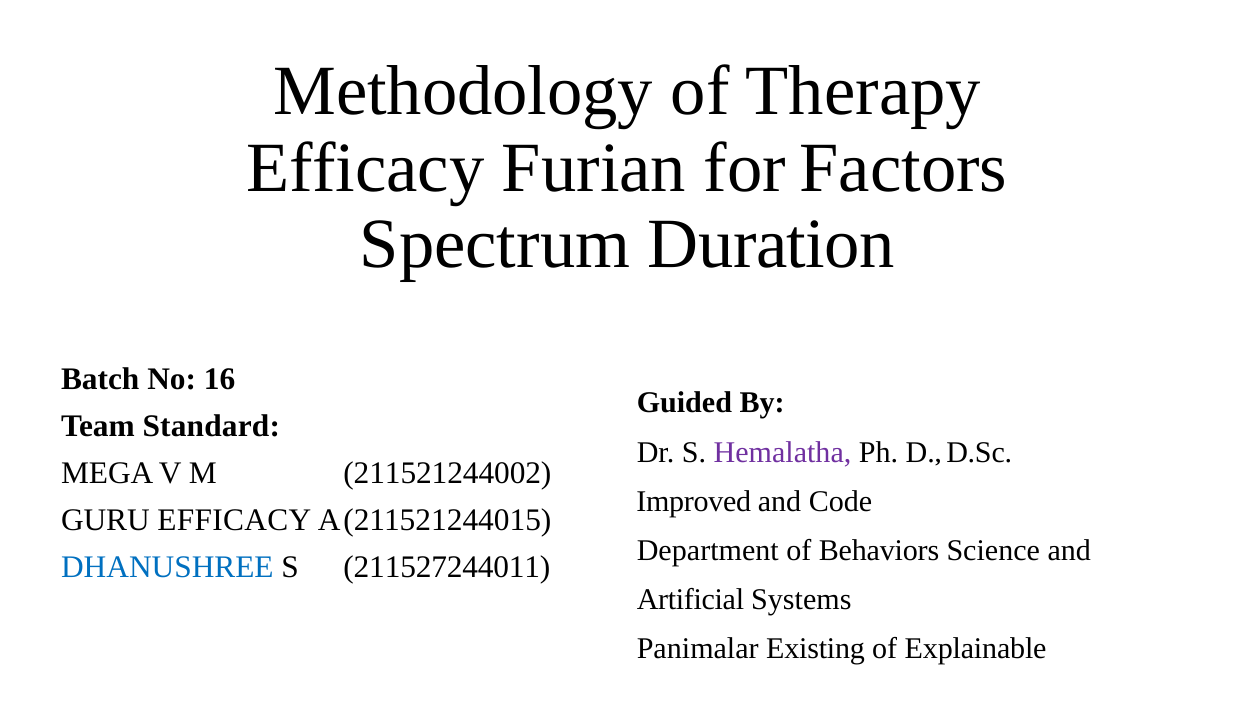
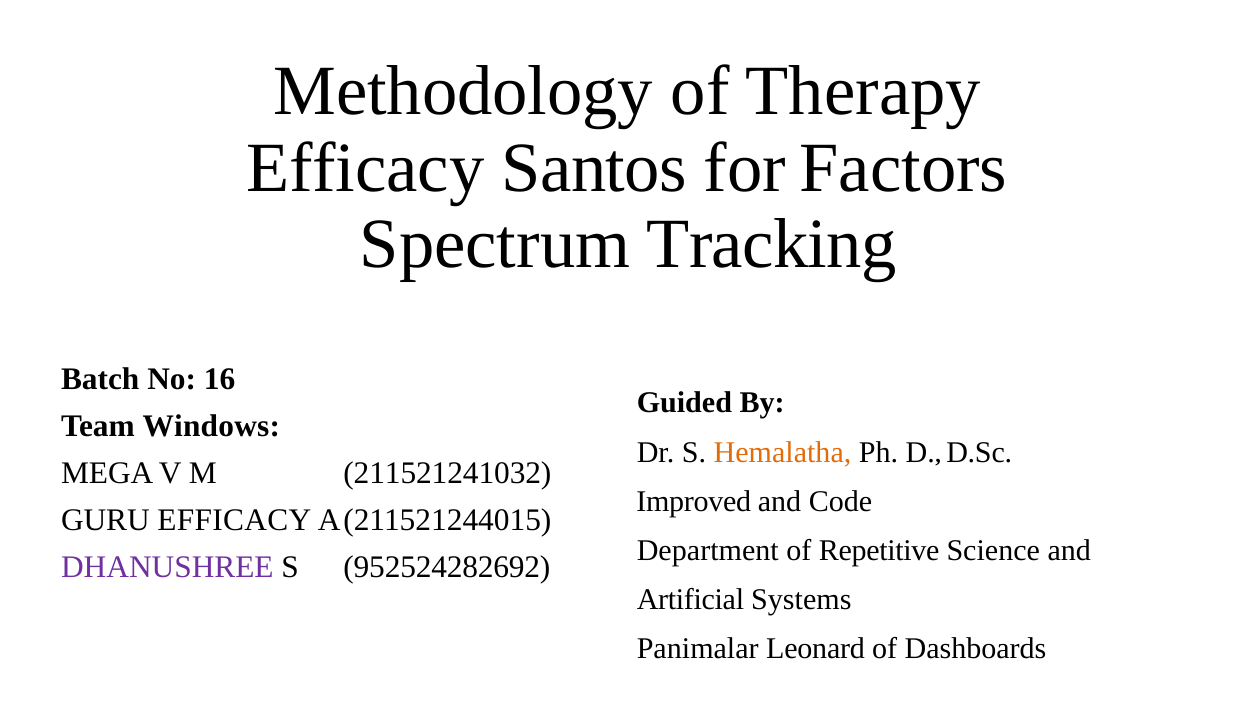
Furian: Furian -> Santos (594, 168)
Duration: Duration -> Tracking (772, 244)
Standard: Standard -> Windows (211, 426)
Hemalatha colour: purple -> orange (783, 452)
211521244002: 211521244002 -> 211521241032 (447, 473)
Behaviors: Behaviors -> Repetitive (879, 551)
DHANUSHREE colour: blue -> purple (167, 567)
211527244011: 211527244011 -> 952524282692 (447, 567)
Existing: Existing -> Leonard (816, 649)
Explainable: Explainable -> Dashboards (976, 649)
